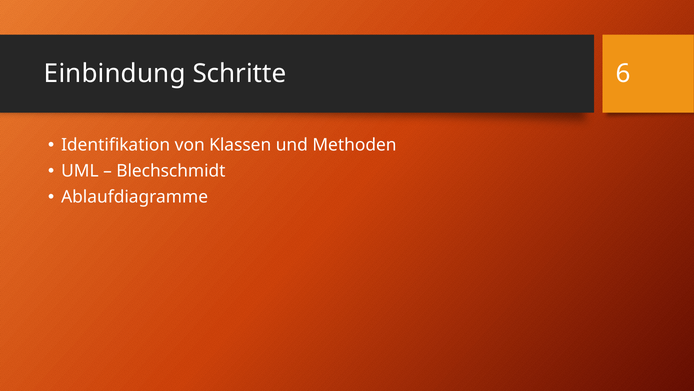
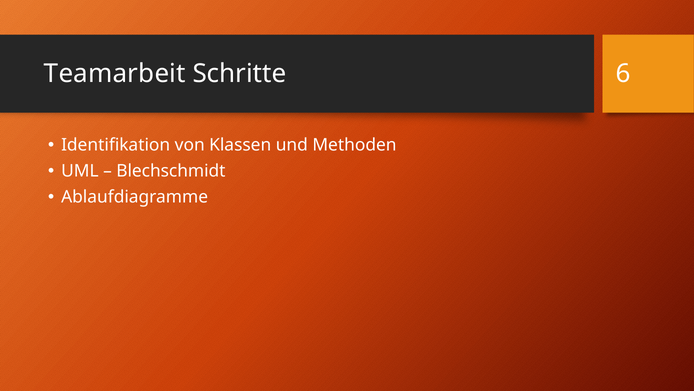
Einbindung: Einbindung -> Teamarbeit (115, 73)
